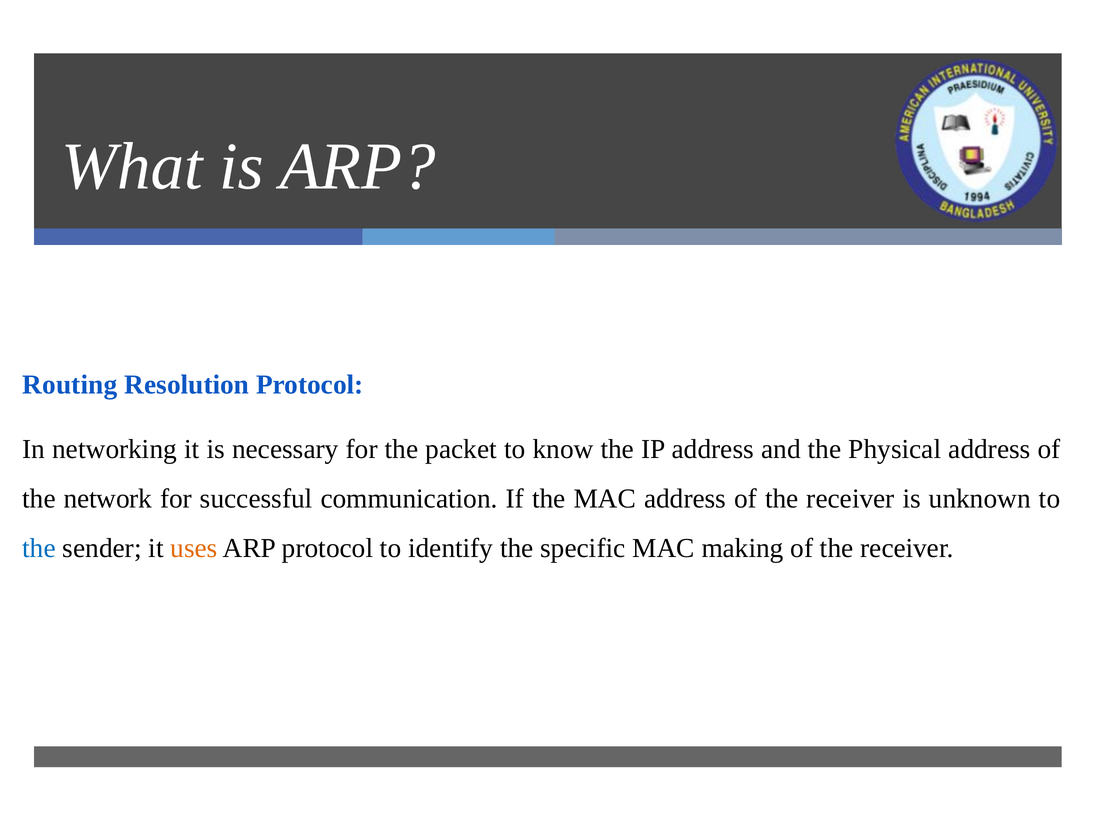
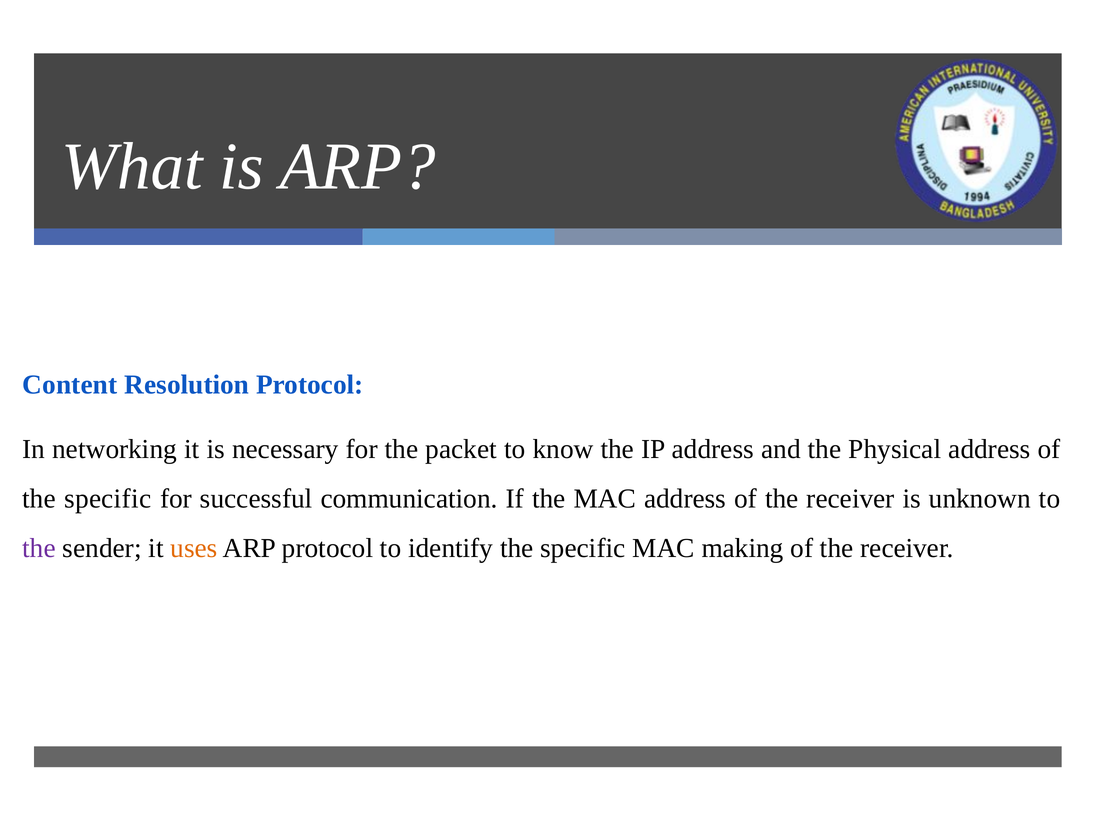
Routing: Routing -> Content (70, 385)
network: network -> specific (108, 499)
the colour: blue -> purple (39, 548)
